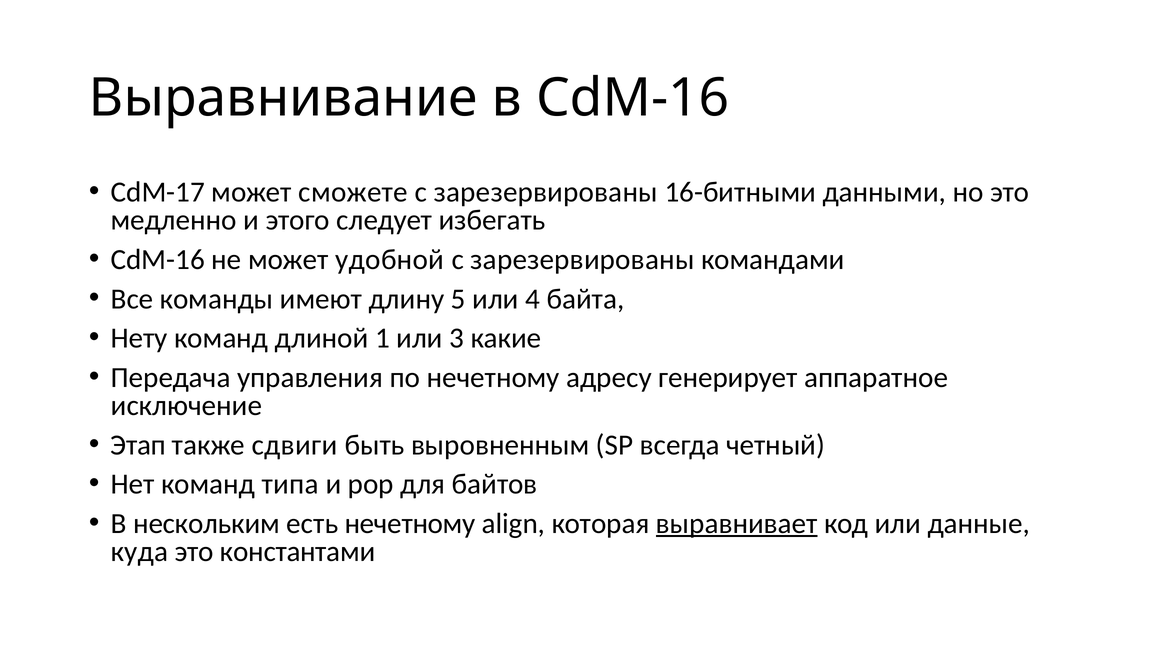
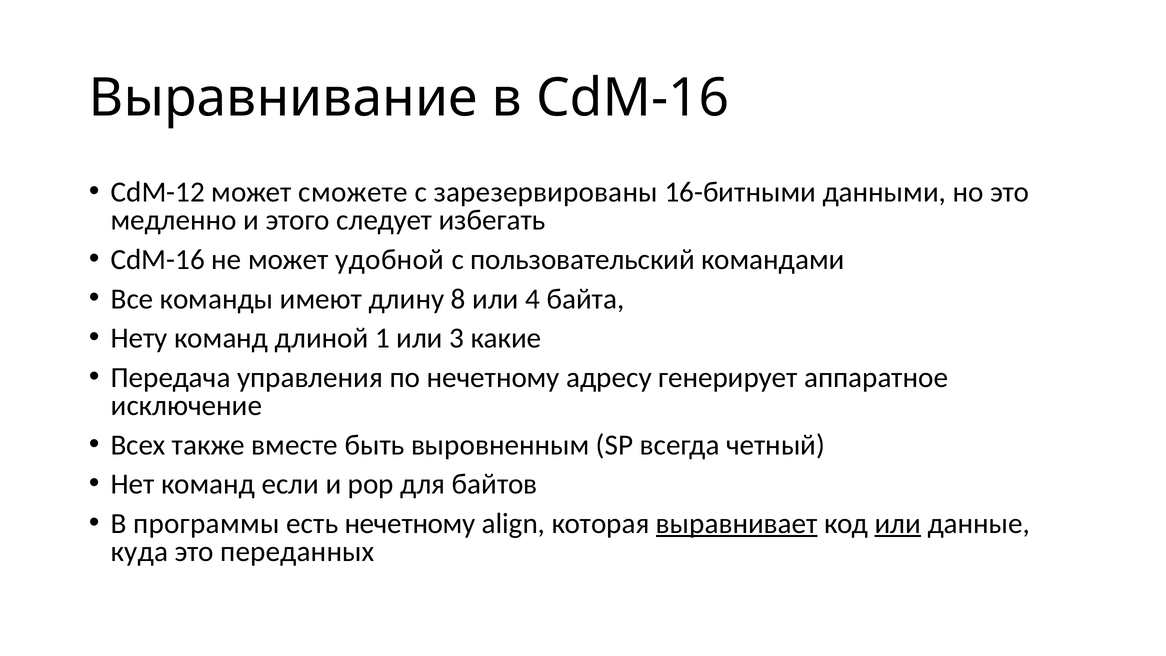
CdM-17: CdM-17 -> CdM-12 (158, 192)
зарезервированы: зарезервированы -> пользовательский (583, 260)
5: 5 -> 8 (458, 299)
Этап: Этап -> Всех (138, 445)
сдвиги: сдвиги -> вместе (295, 445)
типа: типа -> если (290, 484)
нескольким: нескольким -> программы (206, 523)
или underline: none -> present (898, 523)
константами: константами -> переданных (297, 552)
